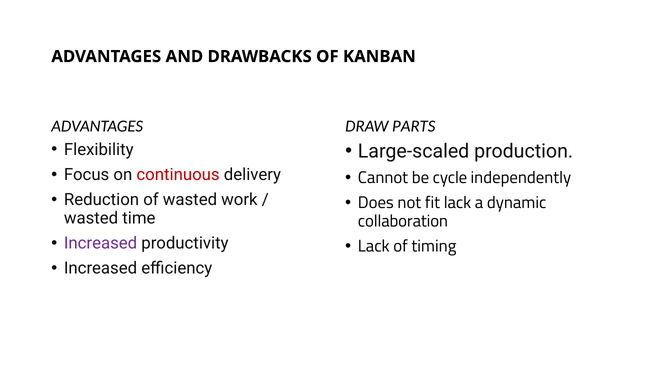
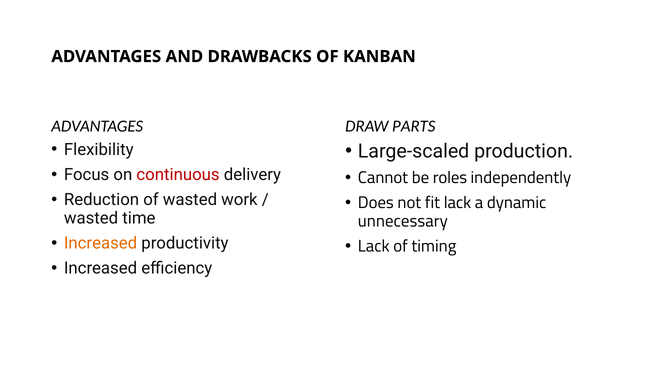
cycle: cycle -> roles (450, 178)
collaboration: collaboration -> unnecessary (403, 221)
Increased colour: purple -> orange (101, 243)
